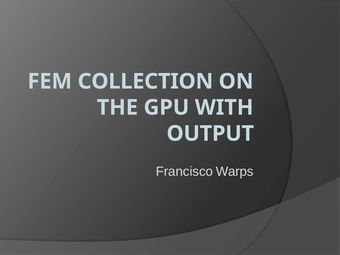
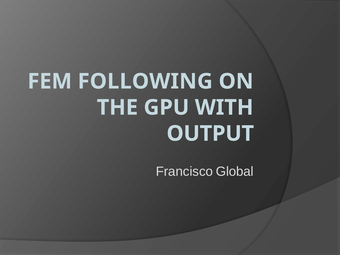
COLLECTION: COLLECTION -> FOLLOWING (145, 81)
Warps: Warps -> Global (235, 171)
